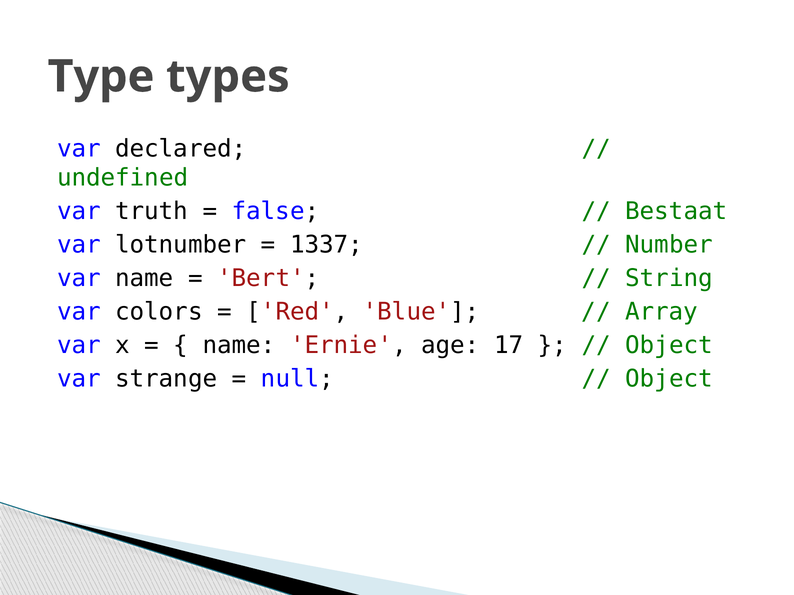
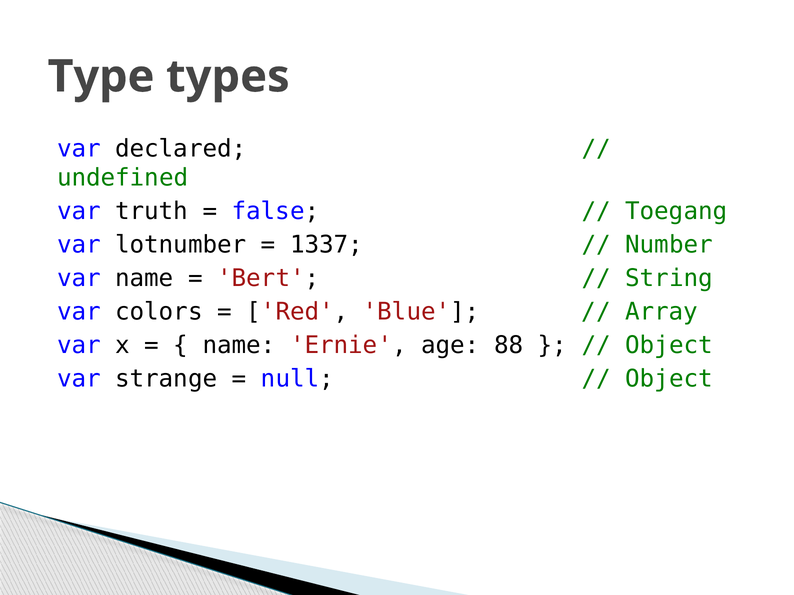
Bestaat: Bestaat -> Toegang (676, 211)
17: 17 -> 88 (509, 345)
